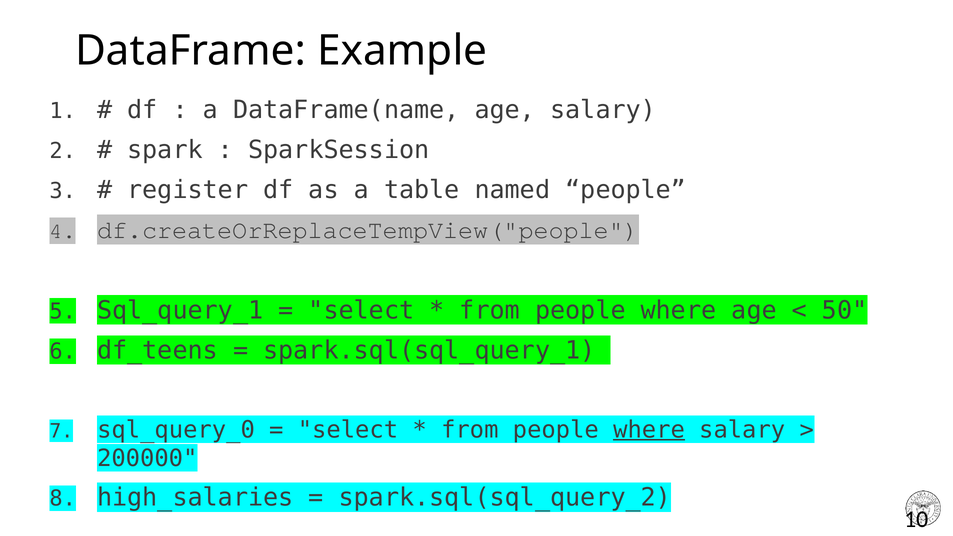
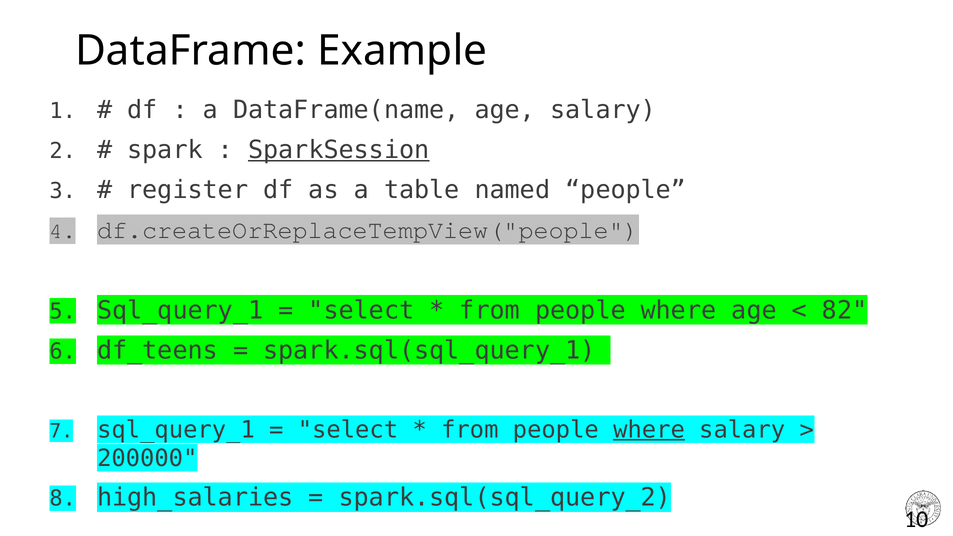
SparkSession underline: none -> present (339, 150)
50: 50 -> 82 (845, 310)
sql_query_0: sql_query_0 -> sql_query_1 (176, 430)
